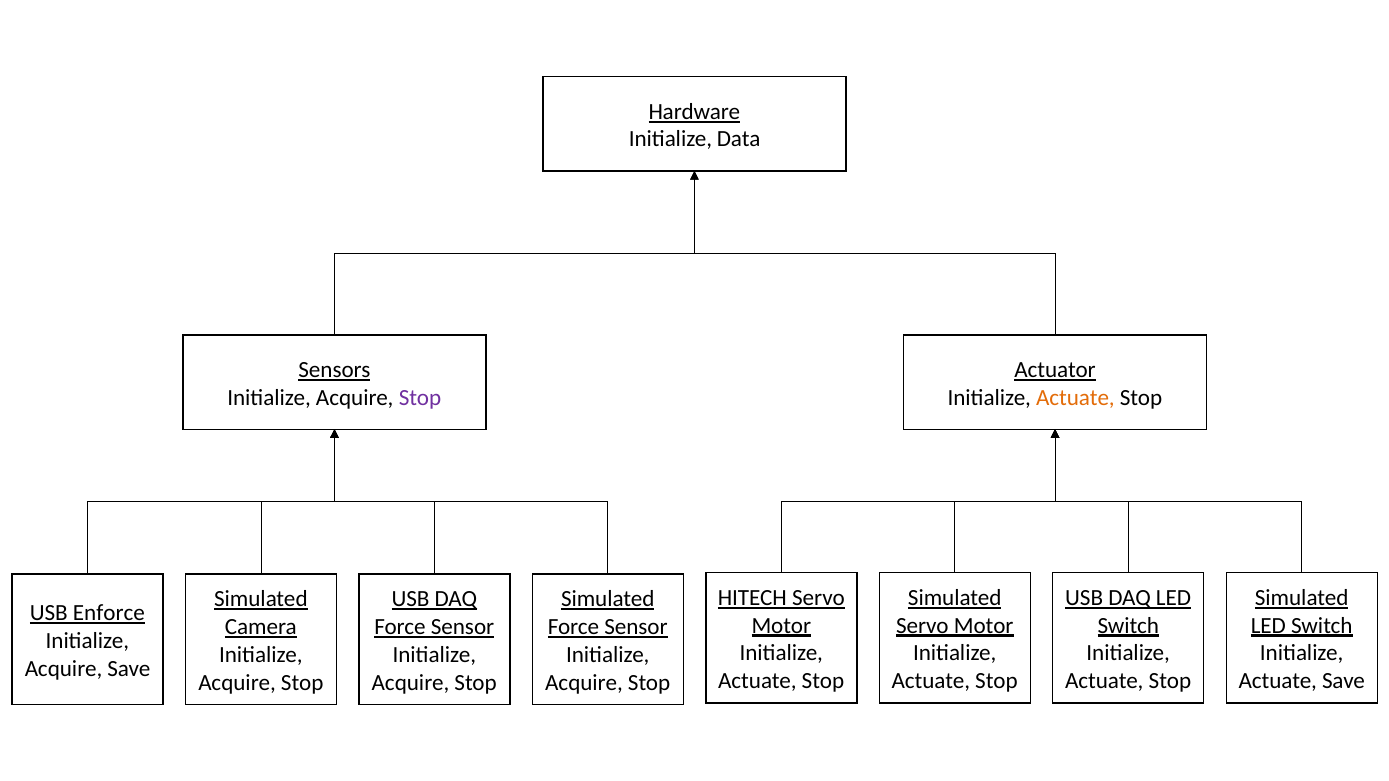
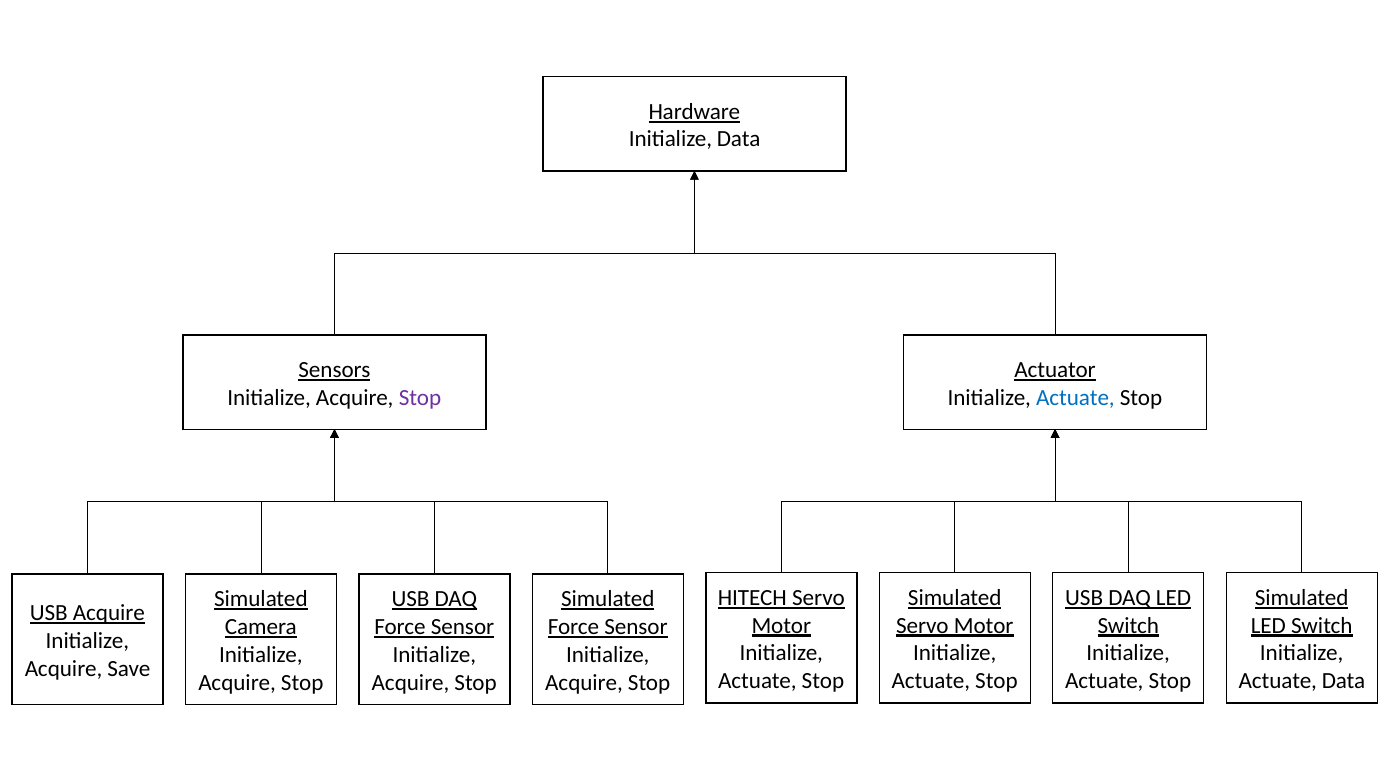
Actuate colour: orange -> blue (1075, 398)
USB Enforce: Enforce -> Acquire (109, 613)
Actuate Save: Save -> Data (1344, 681)
